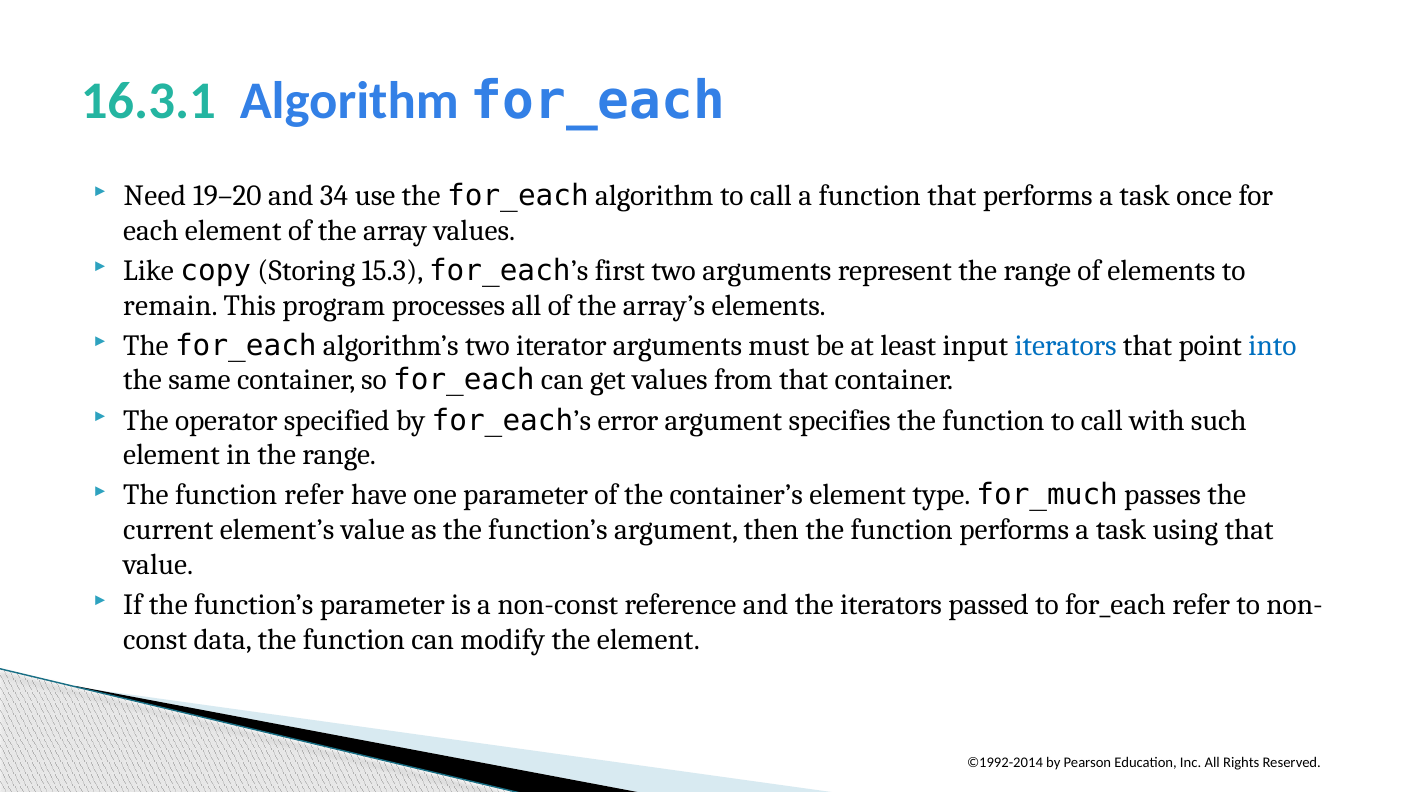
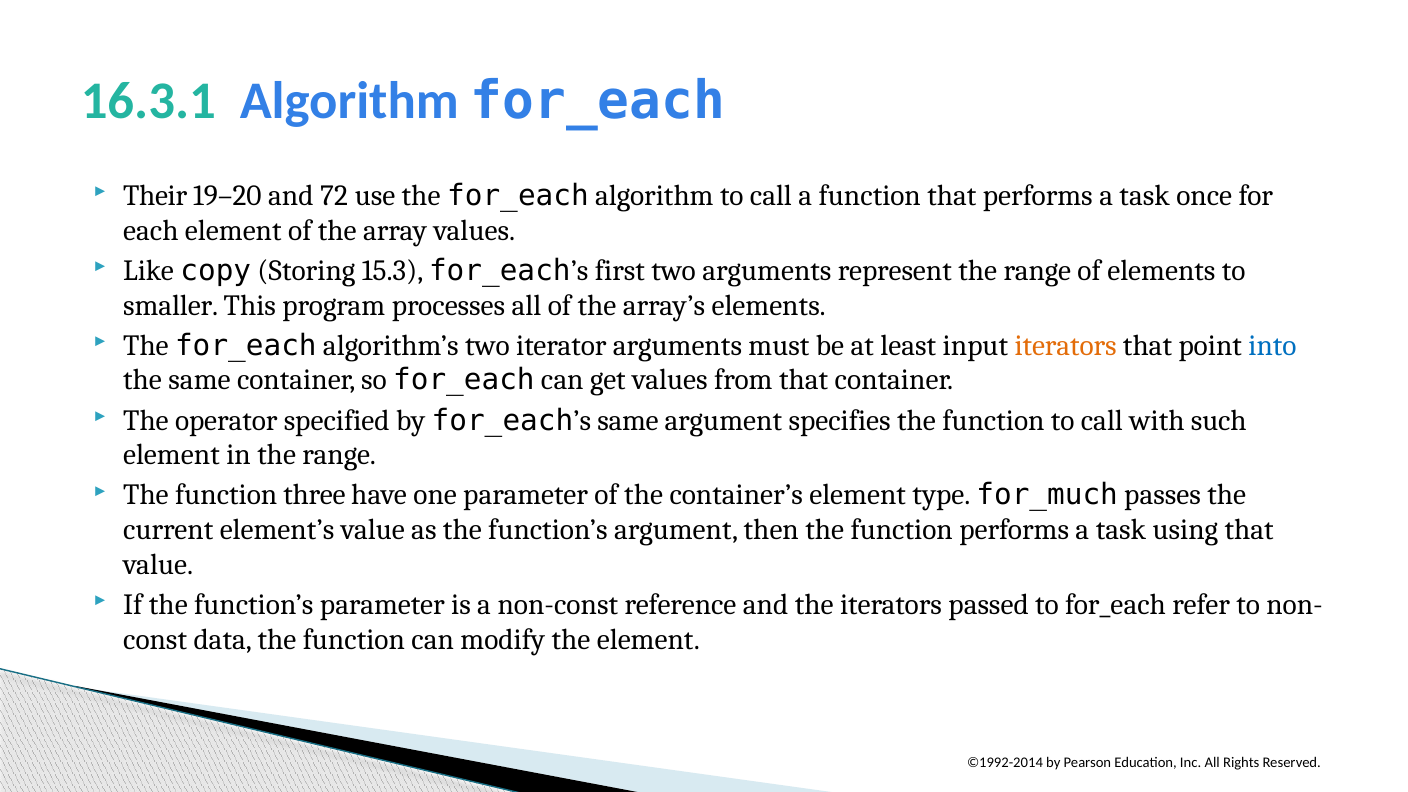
Need: Need -> Their (155, 196)
34: 34 -> 72 (334, 196)
remain: remain -> smaller (171, 305)
iterators colour: blue -> orange (1066, 345)
for_each’s error: error -> same (628, 420)
function refer: refer -> three (314, 495)
